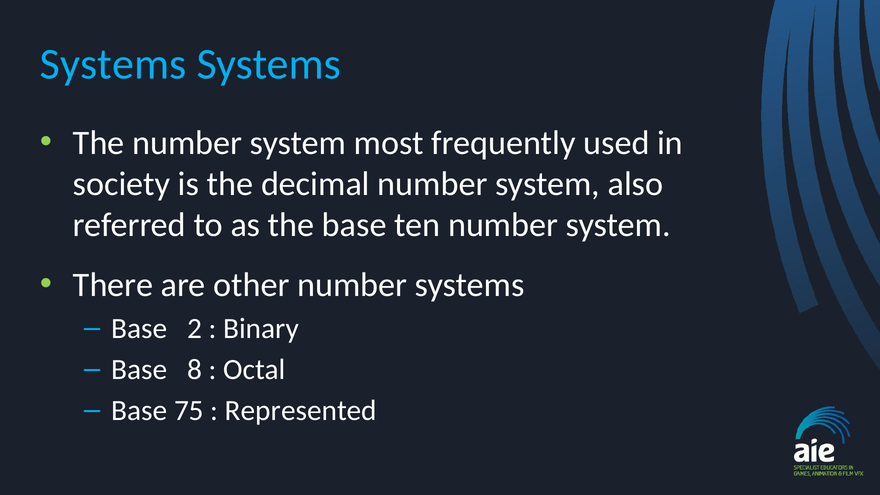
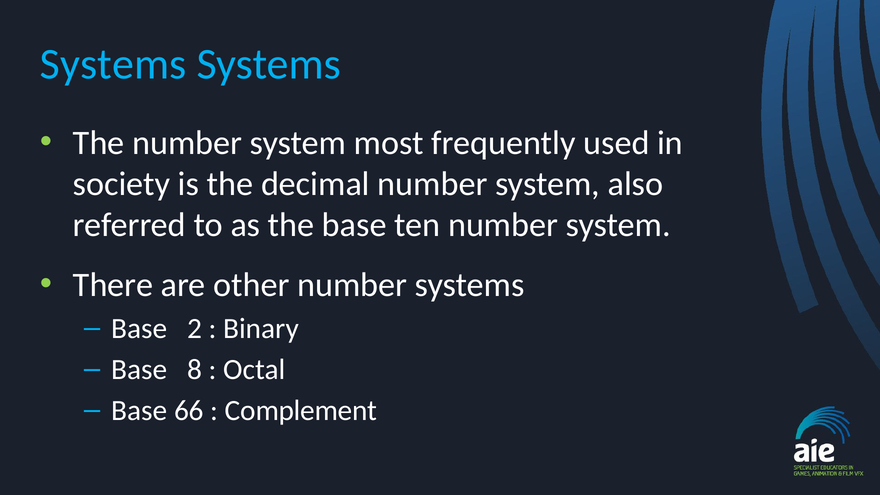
75: 75 -> 66 (189, 411)
Represented: Represented -> Complement (301, 411)
